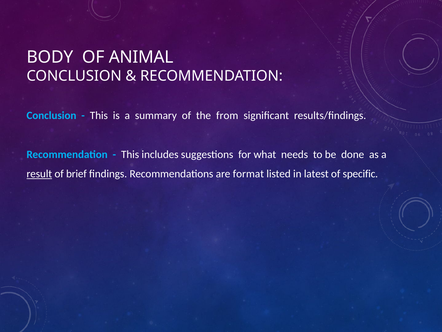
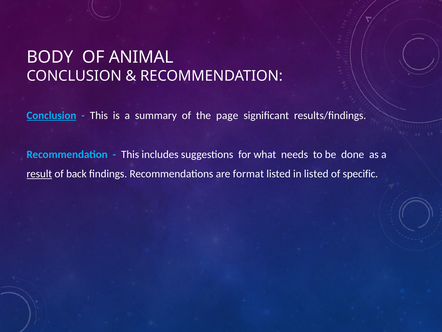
Conclusion underline: none -> present (51, 116)
from: from -> page (227, 116)
brief: brief -> back (76, 174)
in latest: latest -> listed (316, 174)
